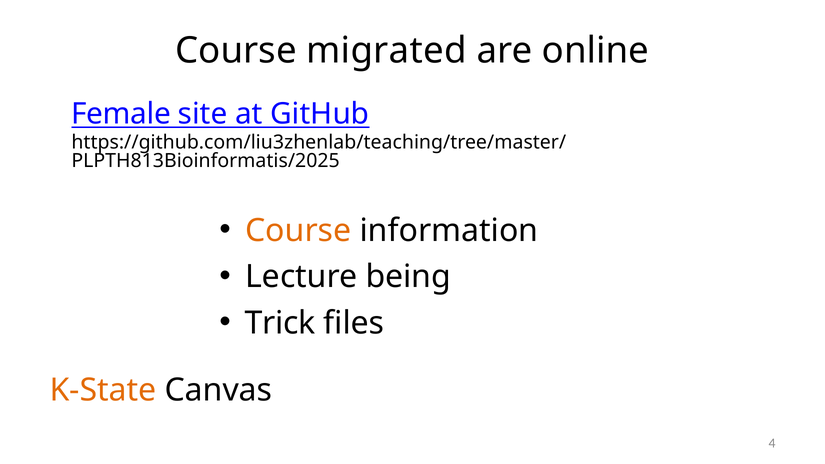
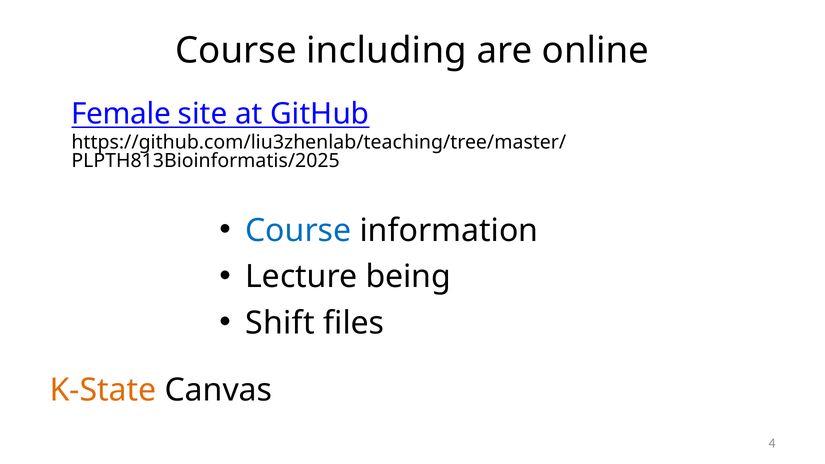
migrated: migrated -> including (387, 51)
Course colour: orange -> blue (298, 231)
Trick: Trick -> Shift (280, 323)
